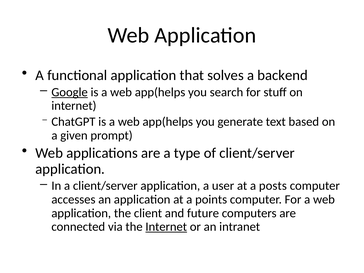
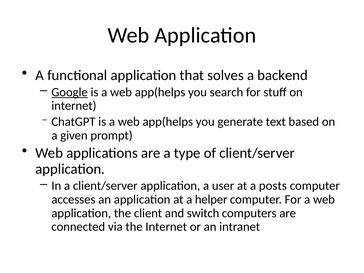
points: points -> helper (211, 199)
future: future -> switch (203, 213)
Internet underline: present -> none (166, 227)
